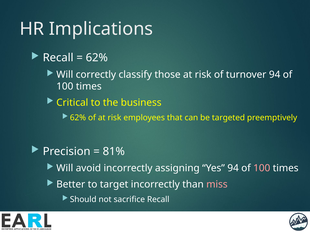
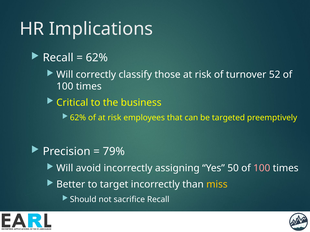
turnover 94: 94 -> 52 (275, 75)
81%: 81% -> 79% (114, 152)
Yes 94: 94 -> 50 (233, 169)
miss colour: pink -> yellow (217, 185)
